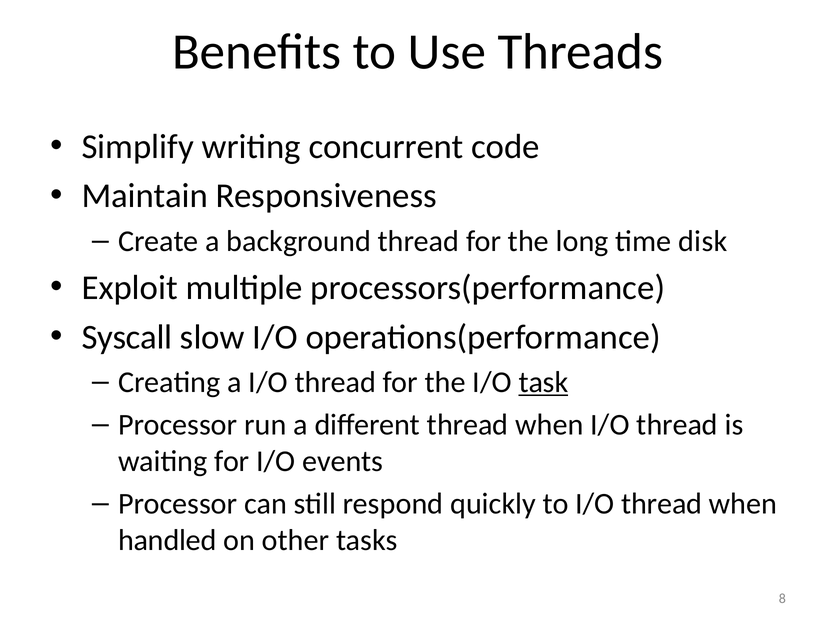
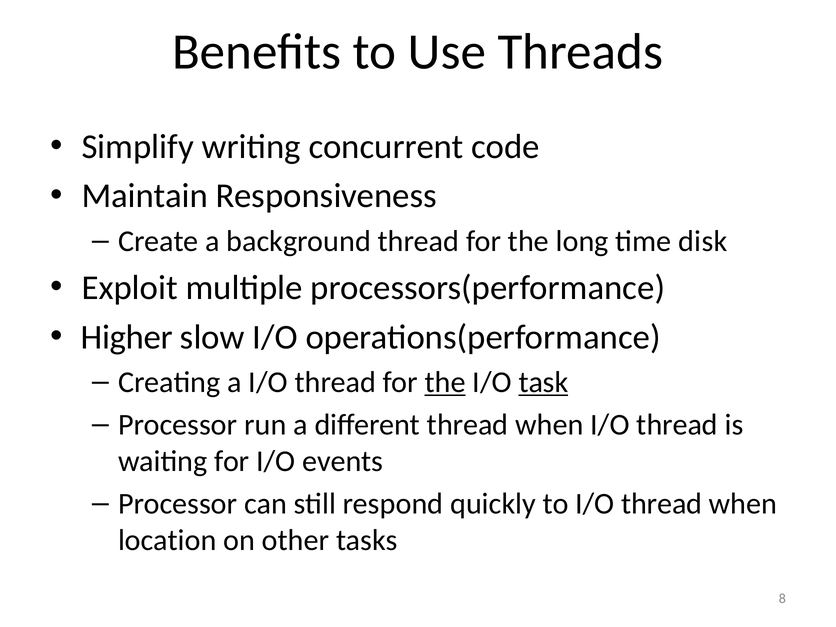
Syscall: Syscall -> Higher (127, 337)
the underline: none -> present (445, 382)
handled: handled -> location (167, 540)
